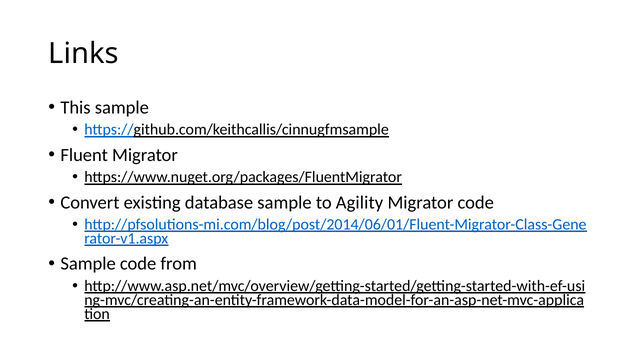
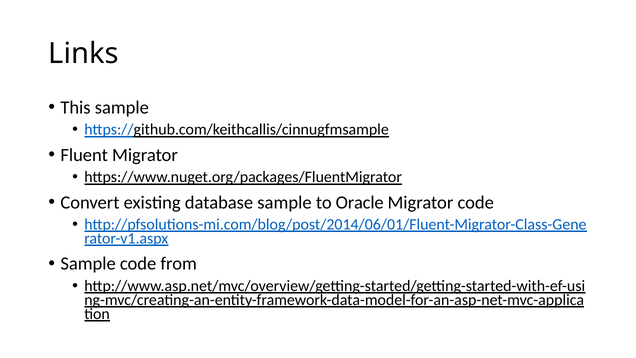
Agility: Agility -> Oracle (360, 202)
